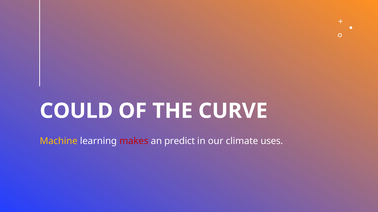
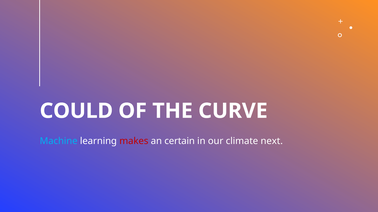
Machine colour: yellow -> light blue (59, 141)
predict: predict -> certain (180, 141)
uses: uses -> next (272, 141)
